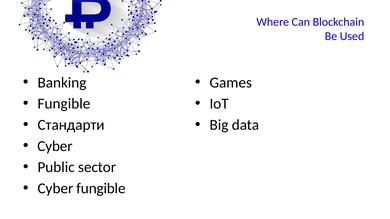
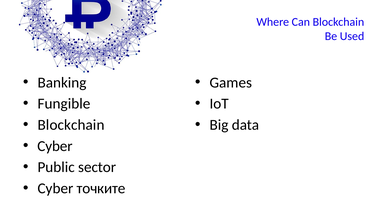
Стандарти: Стандарти -> Blockchain (71, 125)
Cyber fungible: fungible -> точките (101, 189)
